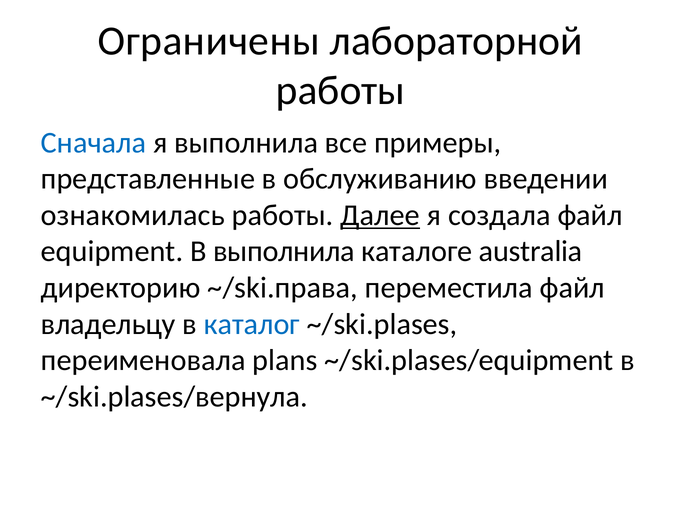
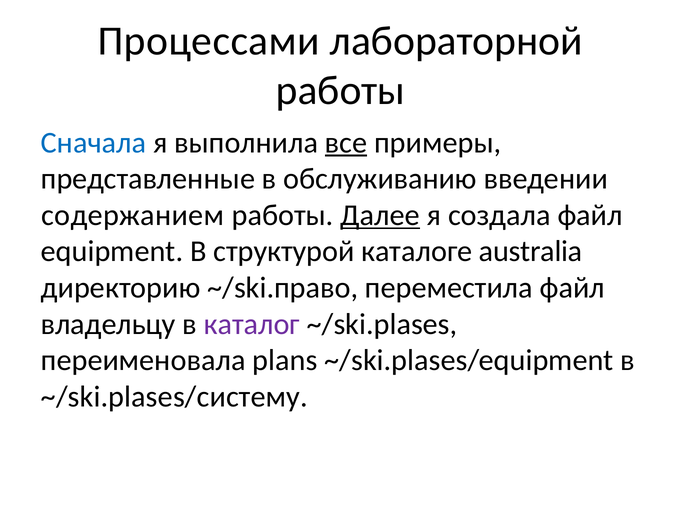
Ограничены: Ограничены -> Процессами (209, 41)
все underline: none -> present (346, 143)
ознакомилась: ознакомилась -> содержанием (133, 216)
В выполнила: выполнила -> структурой (284, 252)
~/ski.права: ~/ski.права -> ~/ski.право (283, 288)
каталог colour: blue -> purple (252, 325)
~/ski.plases/вернула: ~/ski.plases/вернула -> ~/ski.plases/систему (174, 397)
